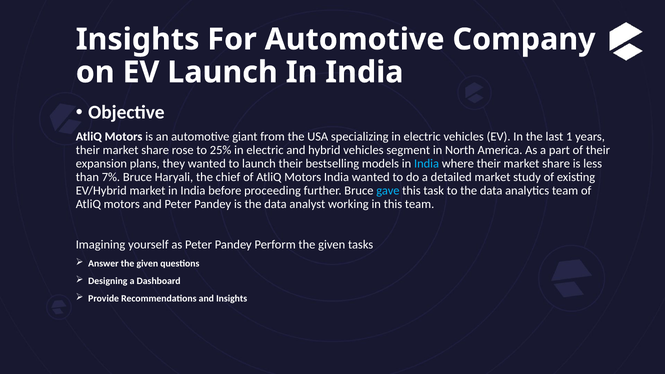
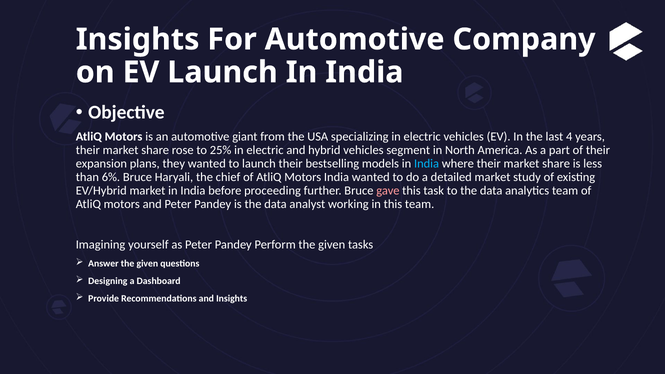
1: 1 -> 4 (569, 137)
7%: 7% -> 6% (111, 177)
gave colour: light blue -> pink (388, 190)
